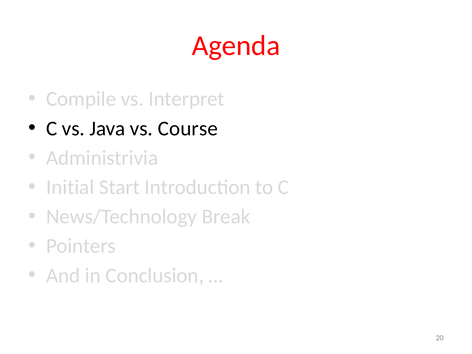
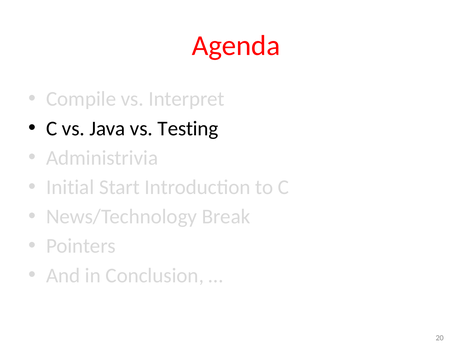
Course: Course -> Testing (188, 128)
